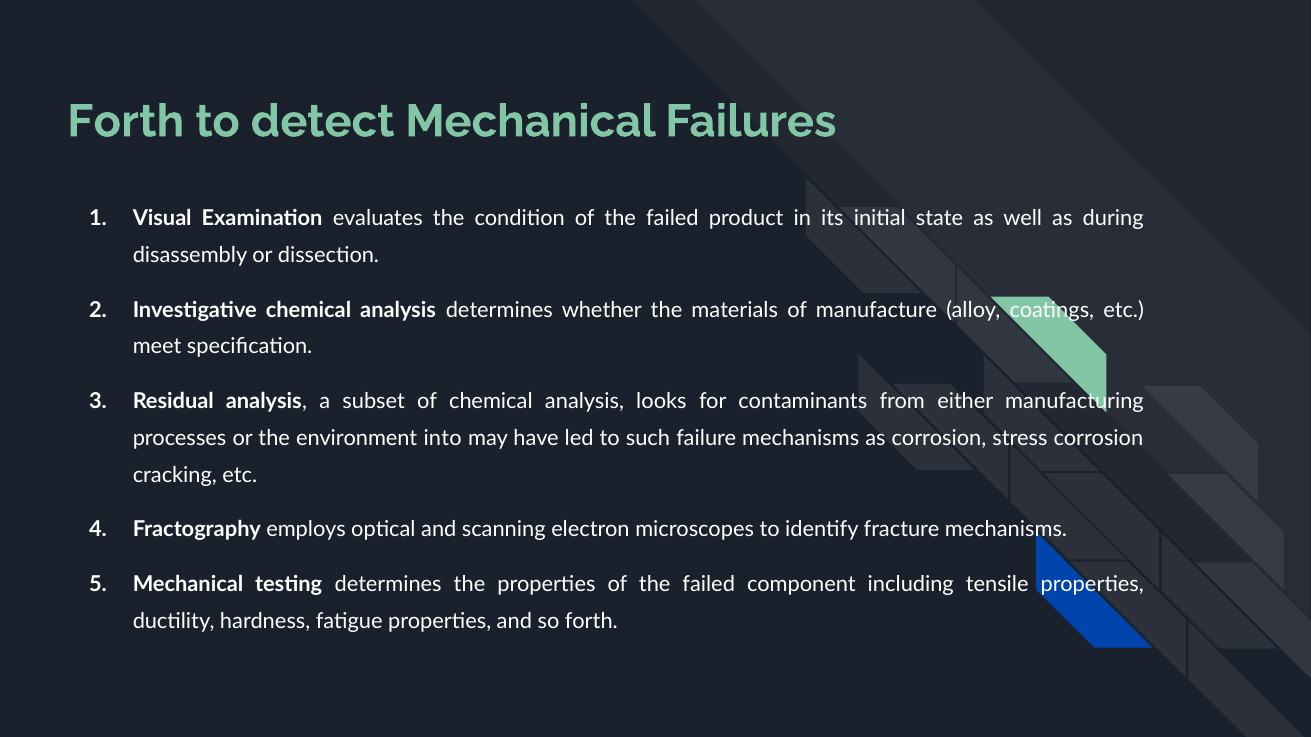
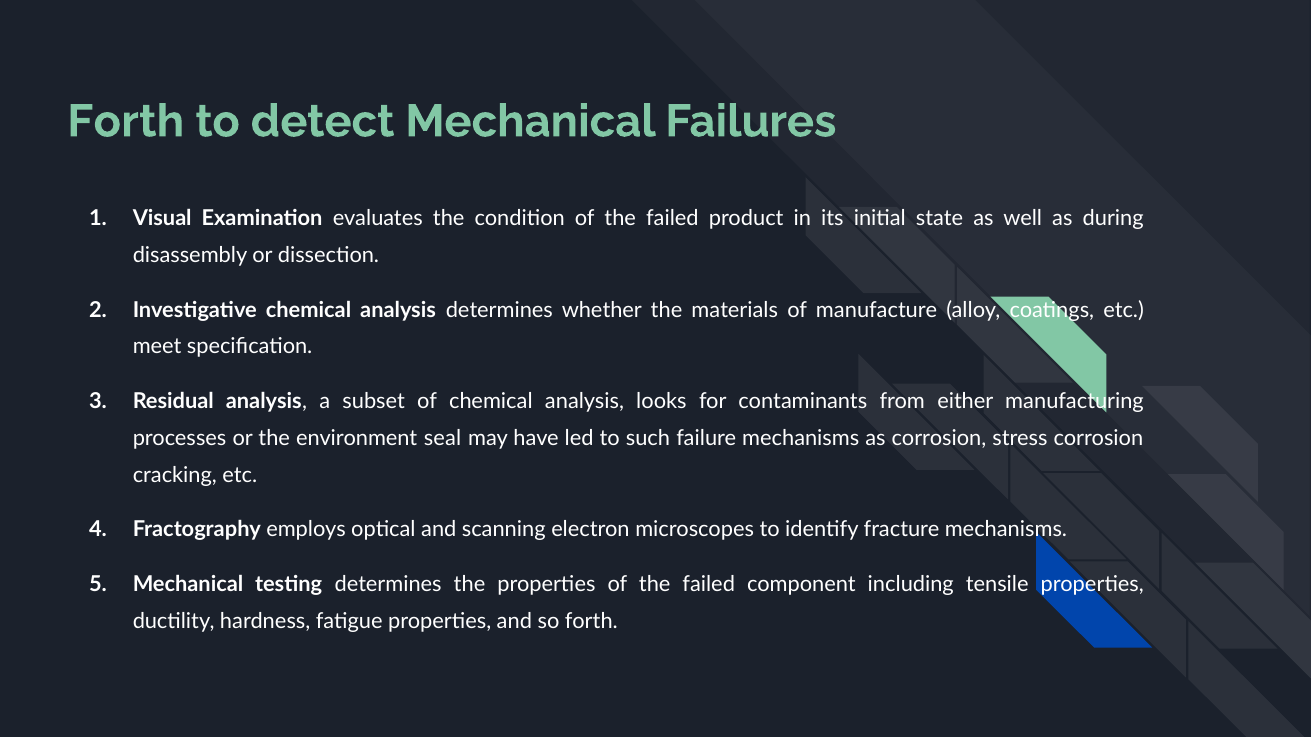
into: into -> seal (443, 438)
